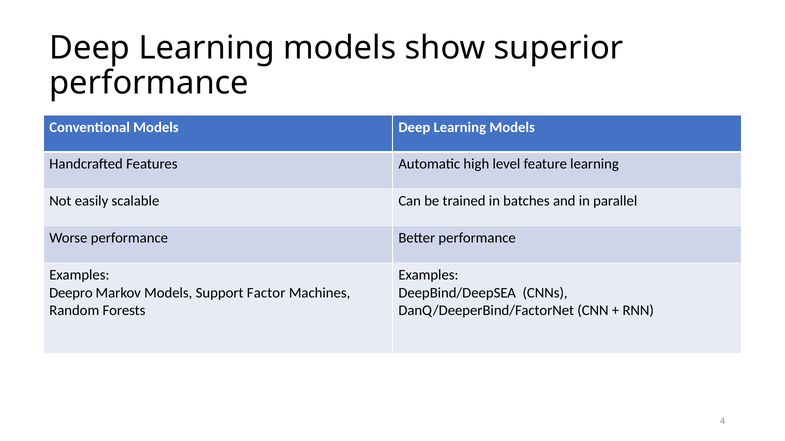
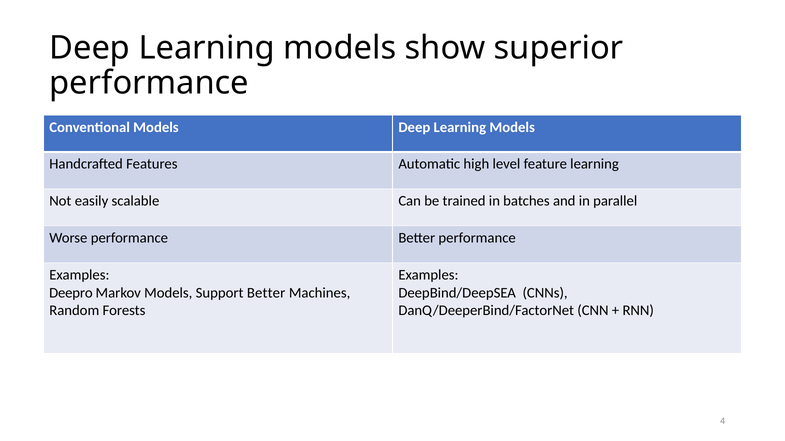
Support Factor: Factor -> Better (266, 293)
